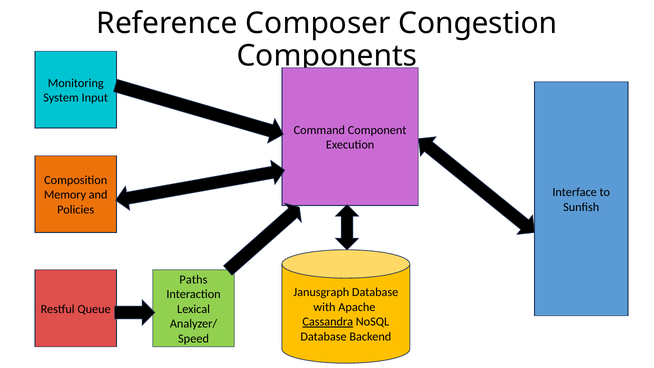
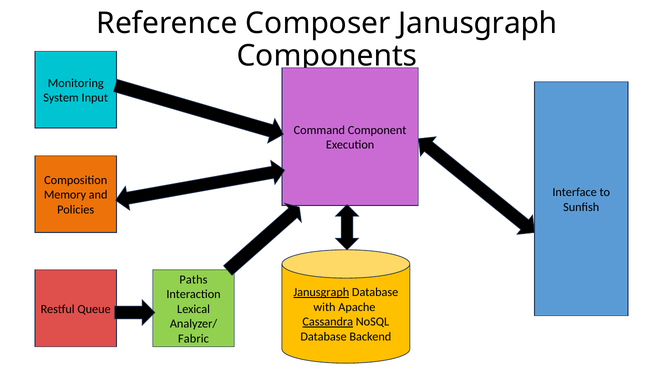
Composer Congestion: Congestion -> Janusgraph (478, 23)
Janusgraph underline: none -> present (321, 292)
Speed: Speed -> Fabric (194, 338)
